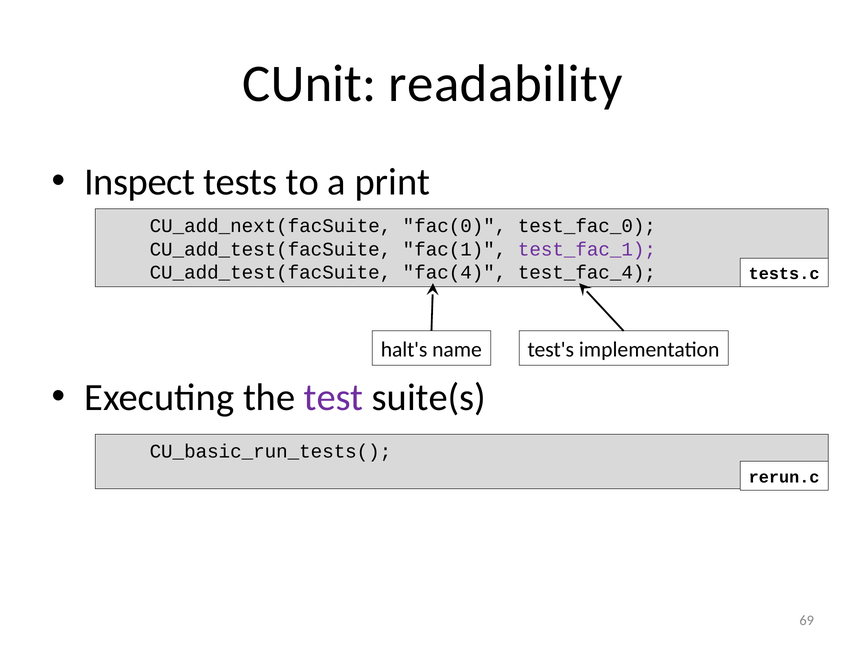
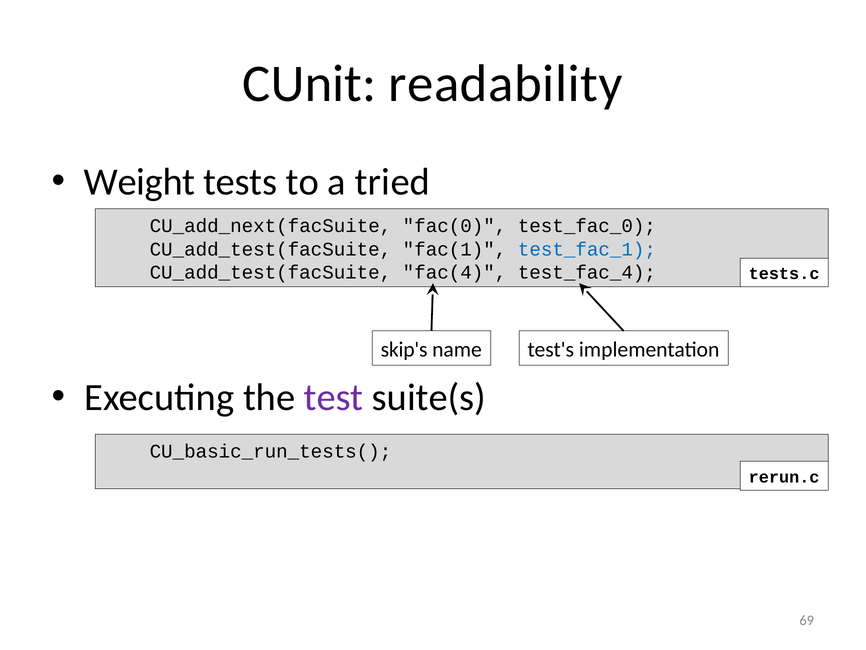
Inspect: Inspect -> Weight (140, 182)
print: print -> tried (392, 182)
test_fac_1 colour: purple -> blue (587, 249)
halt's: halt's -> skip's (404, 349)
